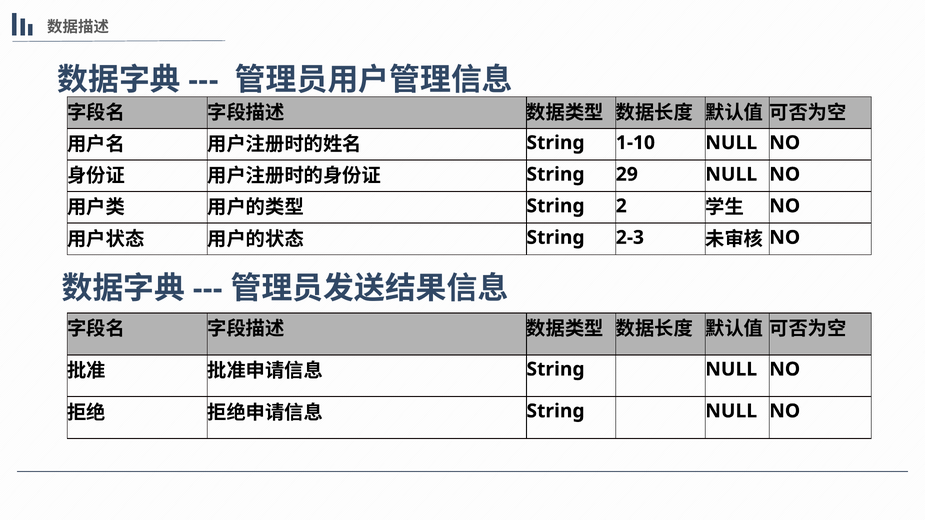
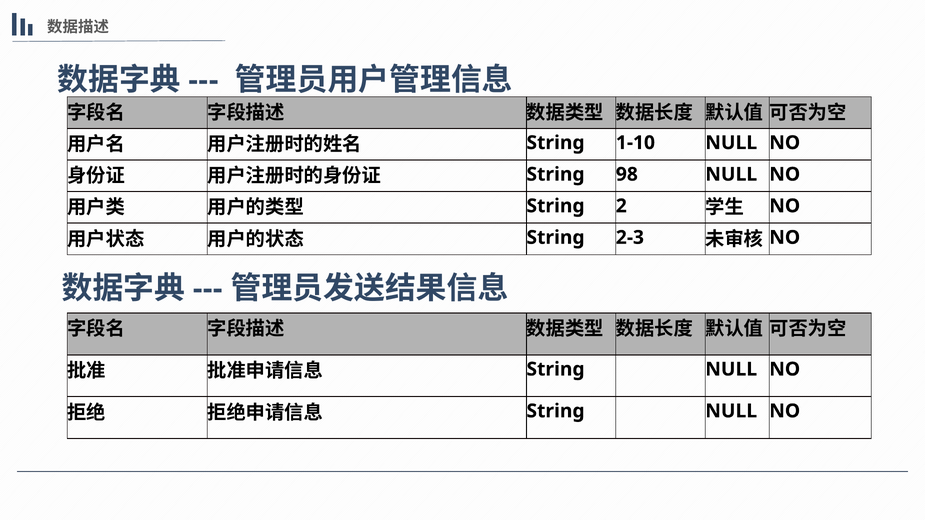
29: 29 -> 98 (627, 174)
